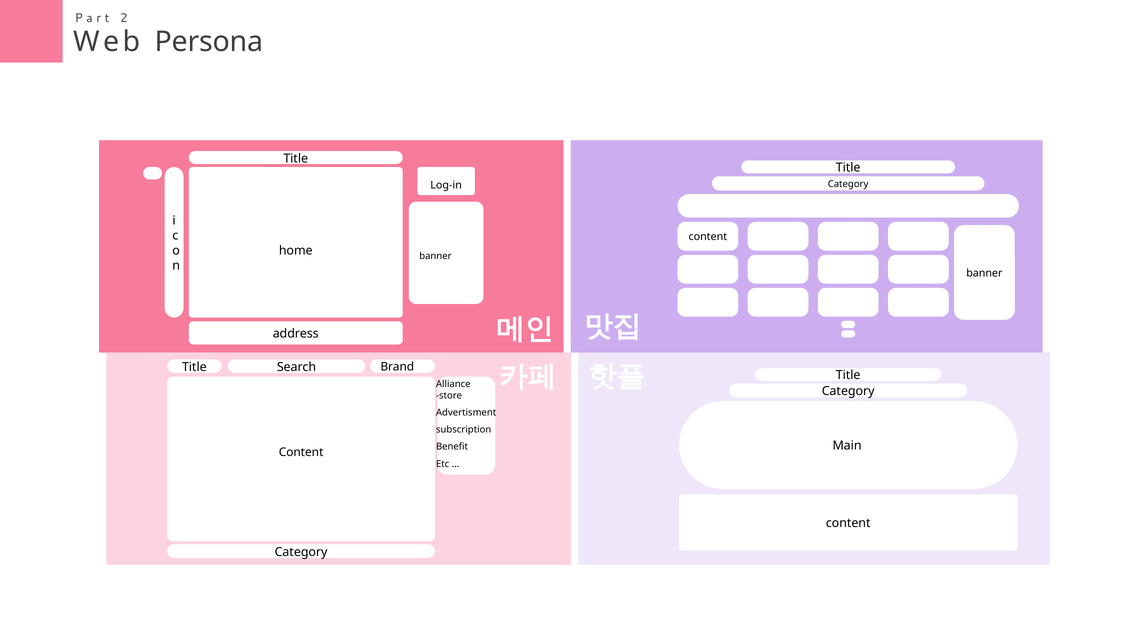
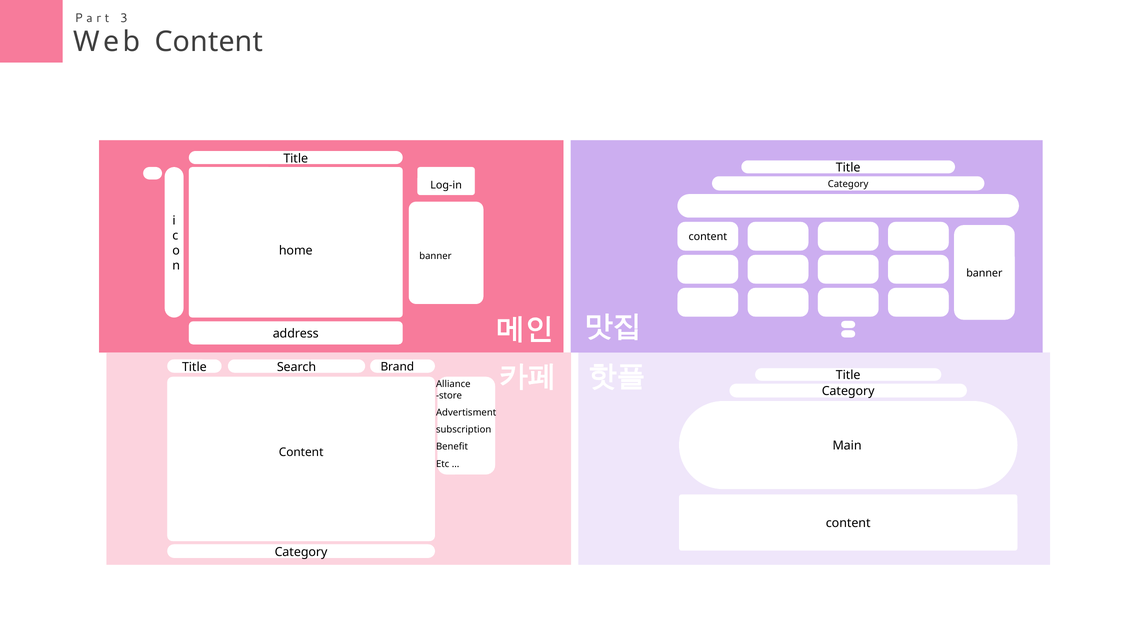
2: 2 -> 3 (124, 18)
Web Persona: Persona -> Content (209, 42)
